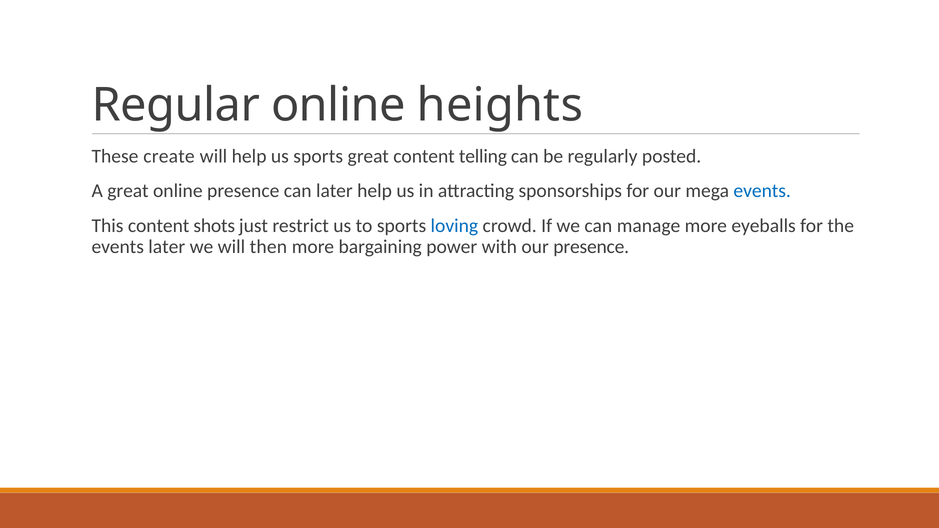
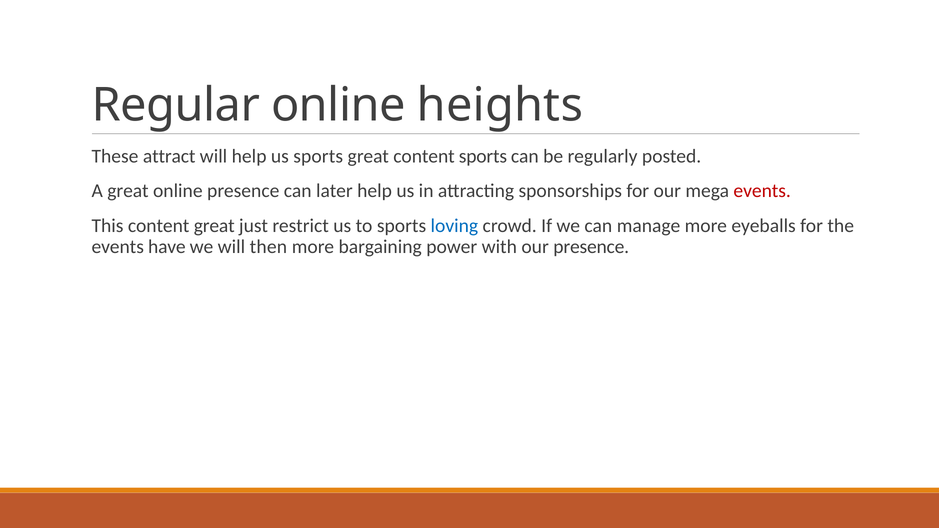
create: create -> attract (169, 156)
content telling: telling -> sports (483, 156)
events colour: blue -> red (762, 191)
content shots: shots -> great (214, 226)
events later: later -> have (167, 247)
